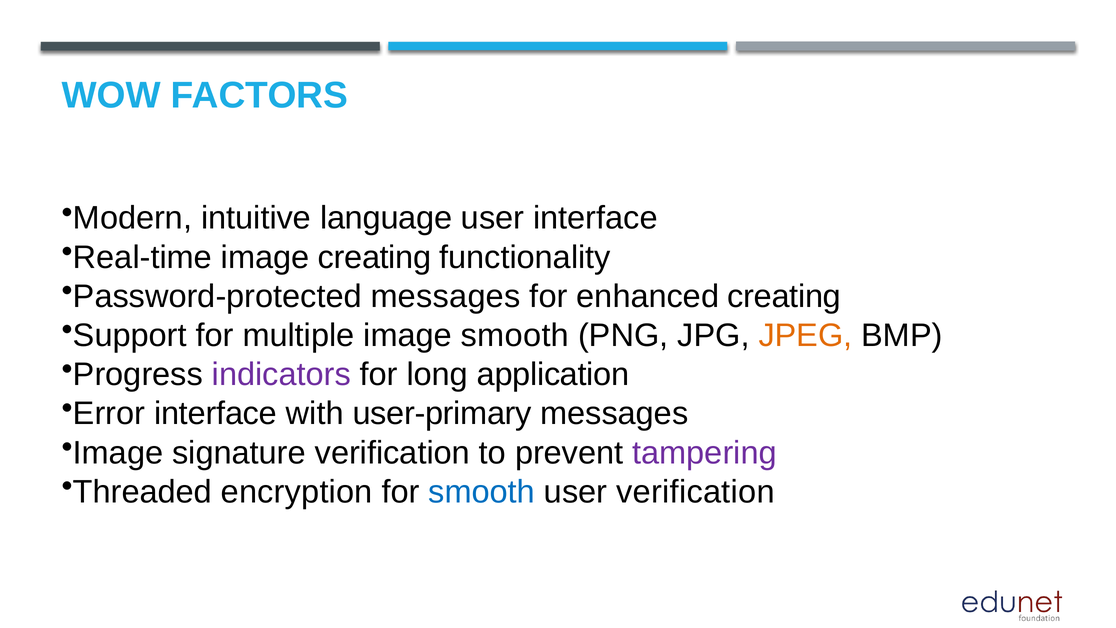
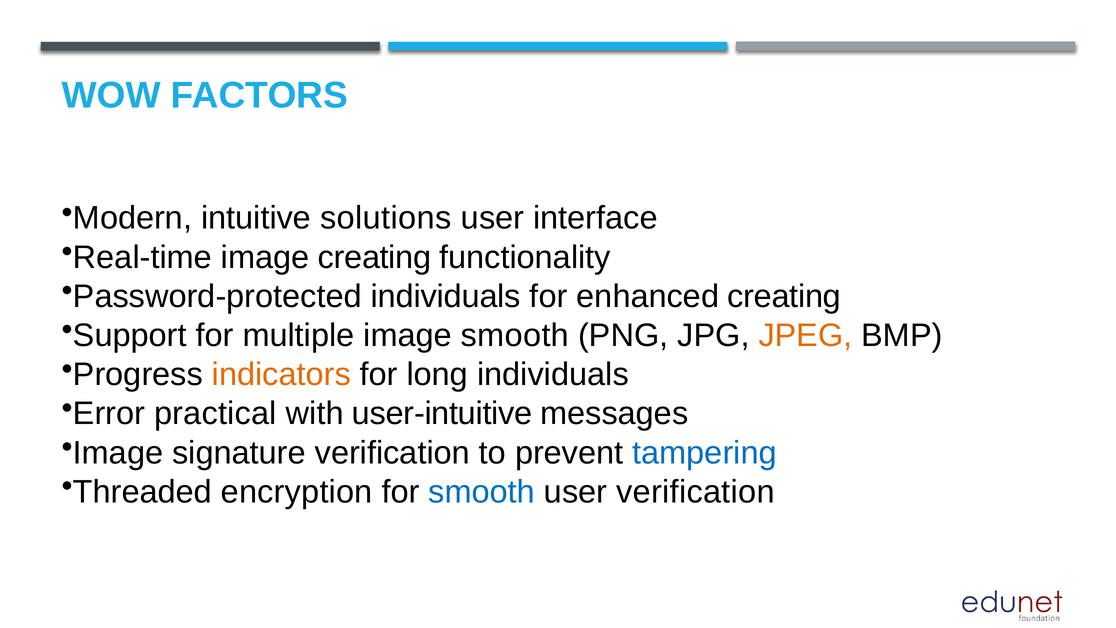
language: language -> solutions (386, 218)
Password-protected messages: messages -> individuals (446, 296)
indicators colour: purple -> orange (281, 374)
long application: application -> individuals (553, 374)
Error interface: interface -> practical (215, 413)
user-primary: user-primary -> user-intuitive (442, 413)
tampering colour: purple -> blue (705, 453)
